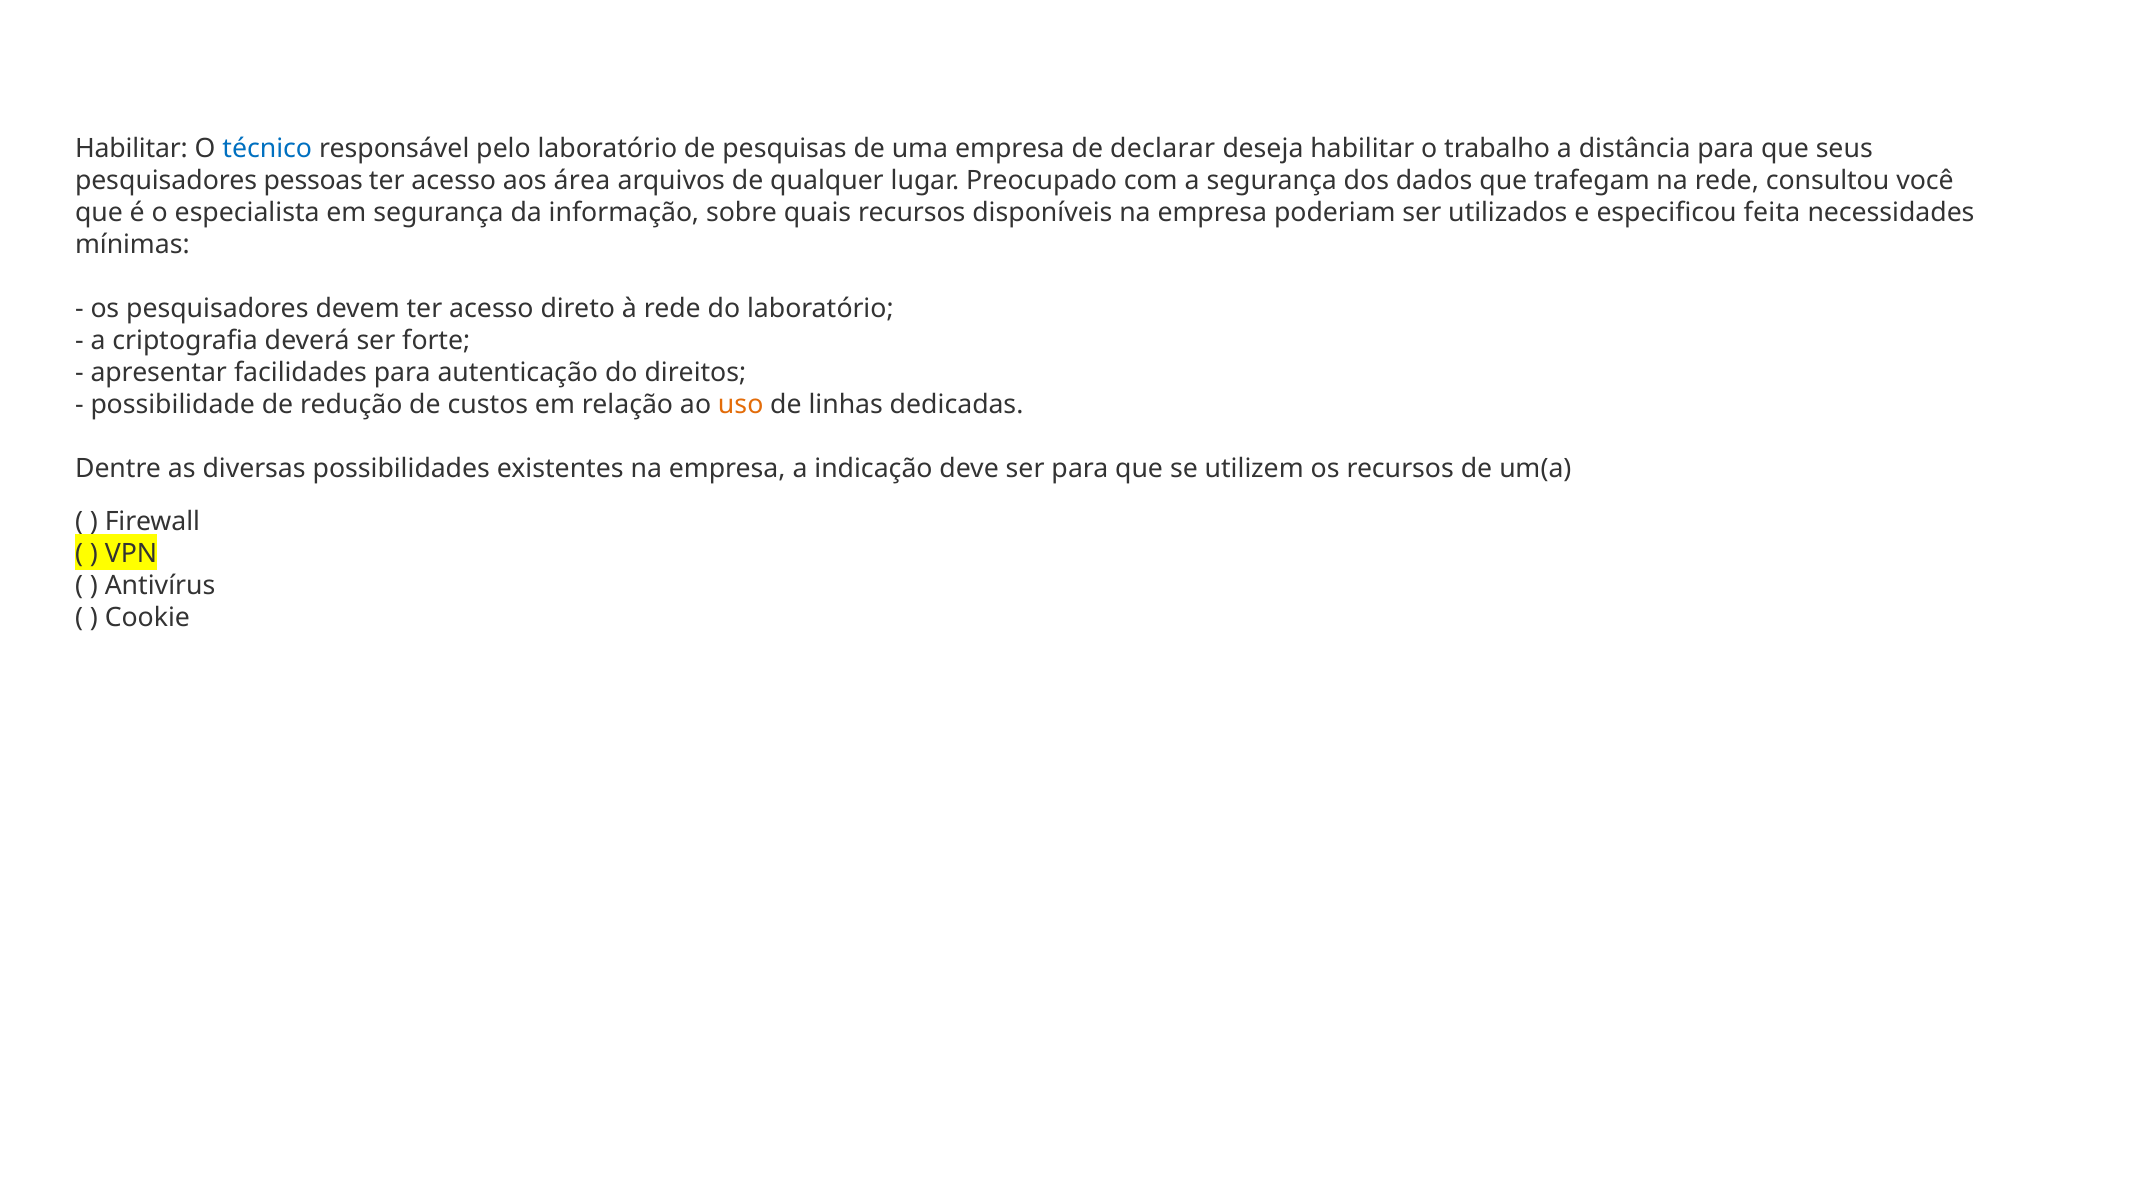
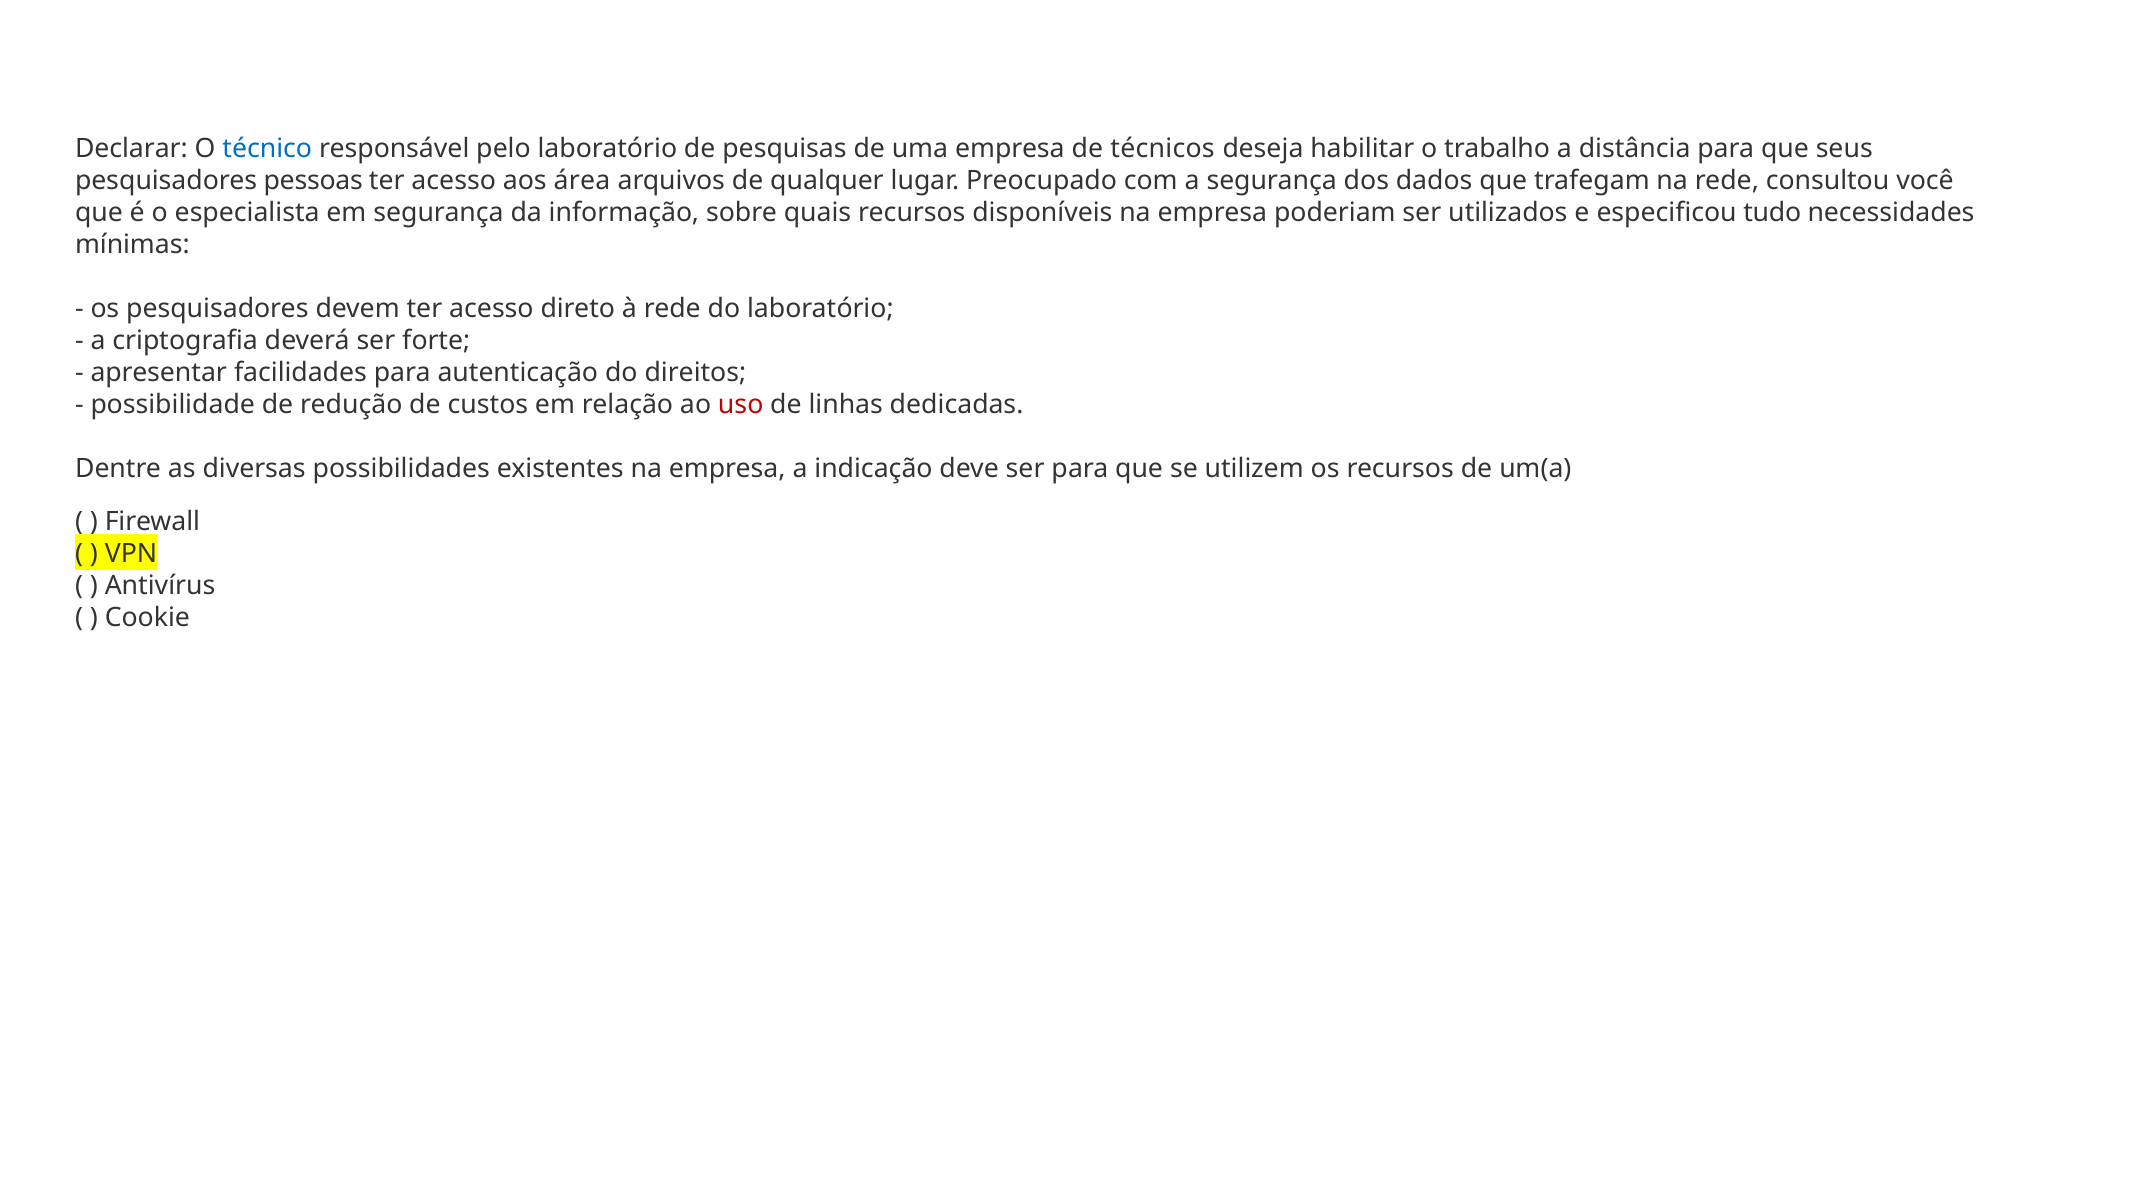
Habilitar: Habilitar -> Declarar (131, 149)
declarar: declarar -> técnicos (1163, 149)
feita: feita -> tudo (1772, 213)
uso colour: orange -> red (741, 405)
